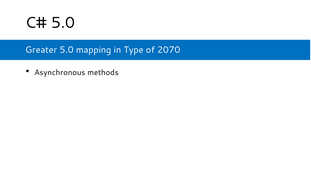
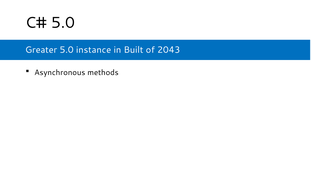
mapping: mapping -> instance (94, 50)
Type: Type -> Built (133, 50)
2070: 2070 -> 2043 (169, 50)
